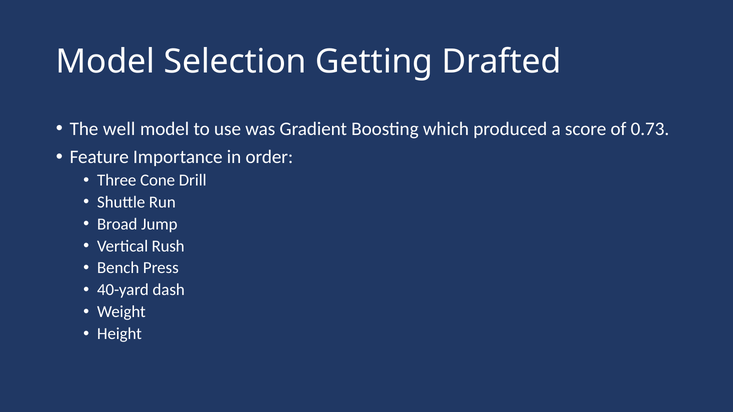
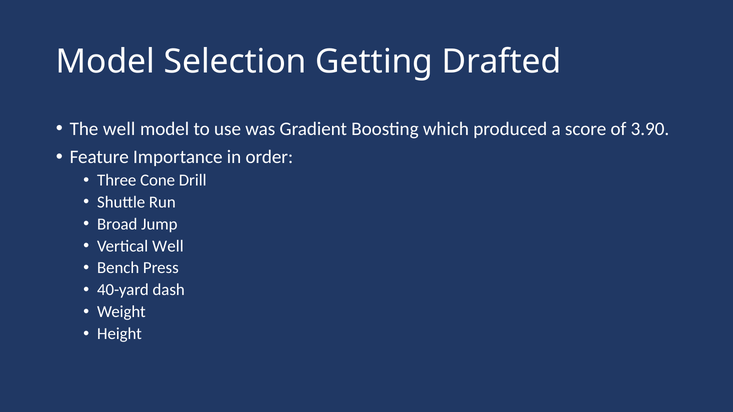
0.73: 0.73 -> 3.90 (650, 129)
Vertical Rush: Rush -> Well (168, 246)
